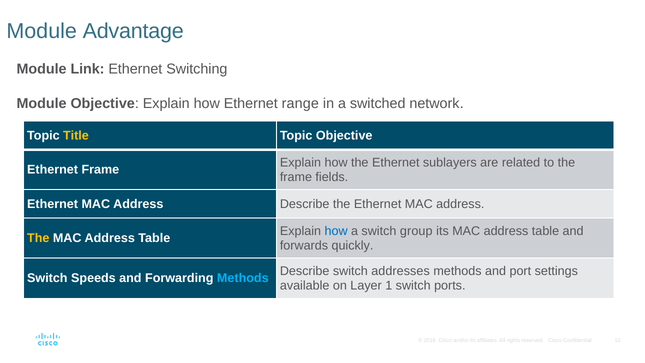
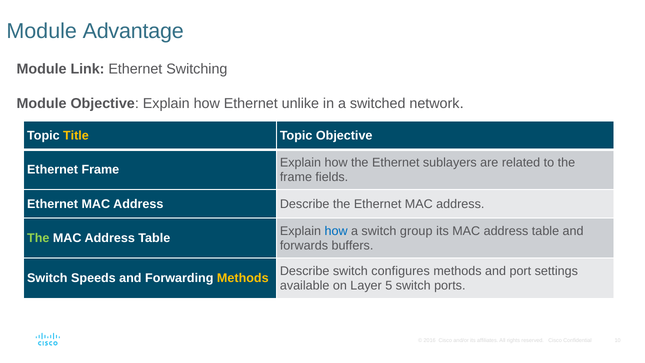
range: range -> unlike (300, 104)
The colour: yellow -> light green (38, 238)
quickly: quickly -> buffers (352, 245)
addresses: addresses -> configures (401, 271)
Methods colour: light blue -> yellow (243, 278)
1: 1 -> 5 (389, 285)
